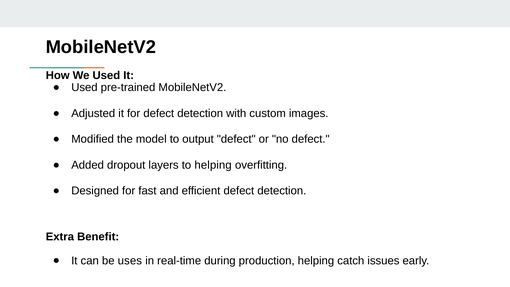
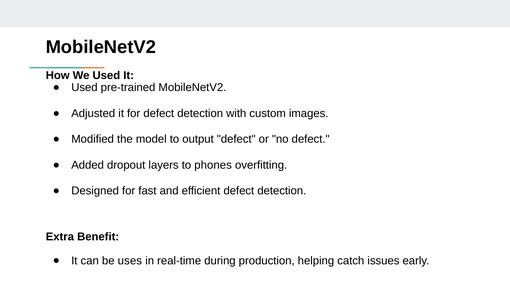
to helping: helping -> phones (213, 165)
